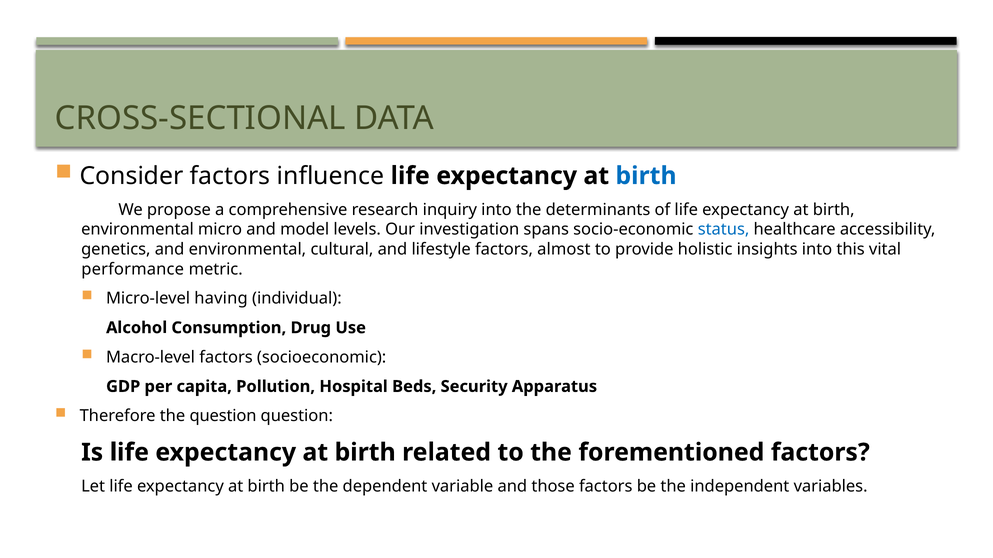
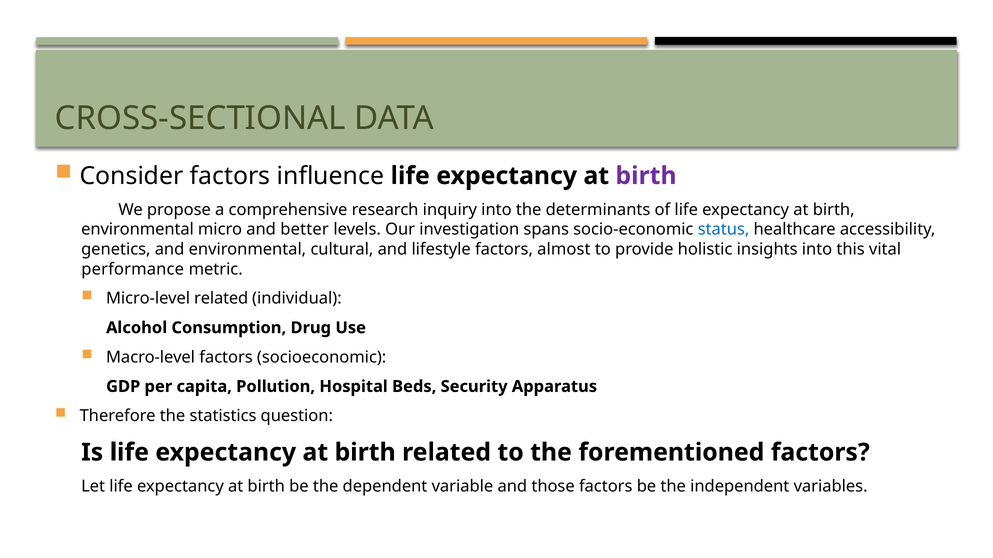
birth colour: blue -> purple (646, 176)
model: model -> better (305, 230)
Micro-level having: having -> related (221, 299)
the question: question -> statistics (223, 416)
